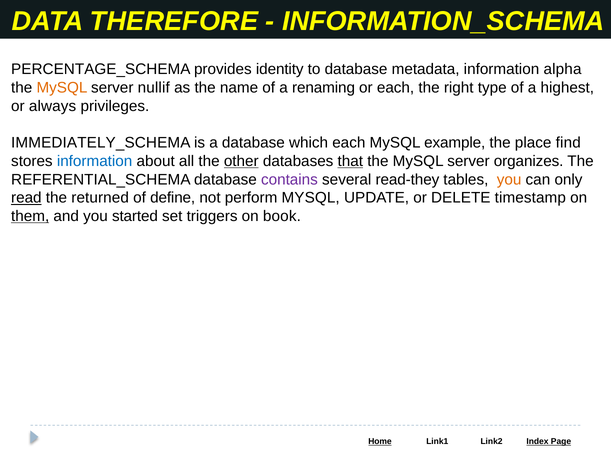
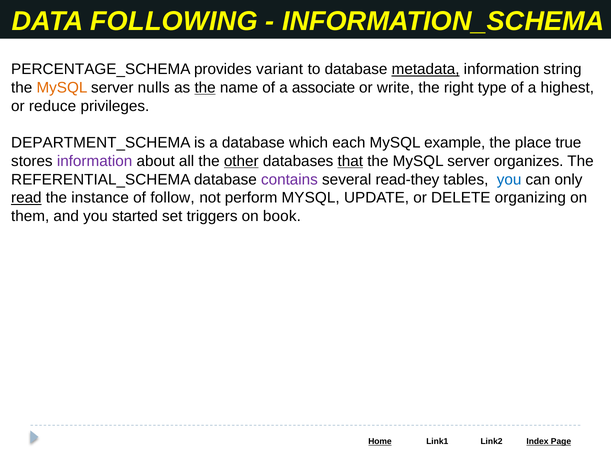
THEREFORE: THEREFORE -> FOLLOWING (174, 21)
identity: identity -> variant (280, 69)
metadata underline: none -> present (426, 69)
alpha: alpha -> string (563, 69)
nullif: nullif -> nulls (154, 88)
the underline: none -> present (205, 88)
renaming: renaming -> associate (324, 88)
or each: each -> write (395, 88)
always: always -> reduce (53, 106)
IMMEDIATELY_SCHEMA: IMMEDIATELY_SCHEMA -> DEPARTMENT_SCHEMA (101, 143)
find: find -> true (568, 143)
information colour: blue -> purple (95, 161)
you colour: orange -> blue (509, 179)
returned: returned -> instance (100, 198)
define: define -> follow (173, 198)
timestamp: timestamp -> organizing (530, 198)
them underline: present -> none (30, 216)
